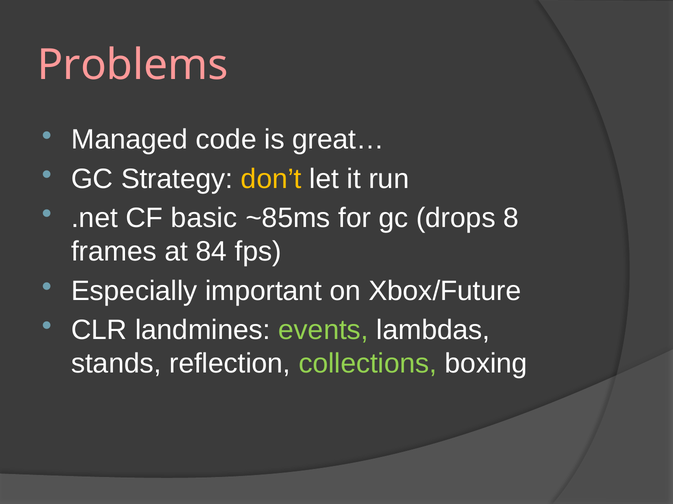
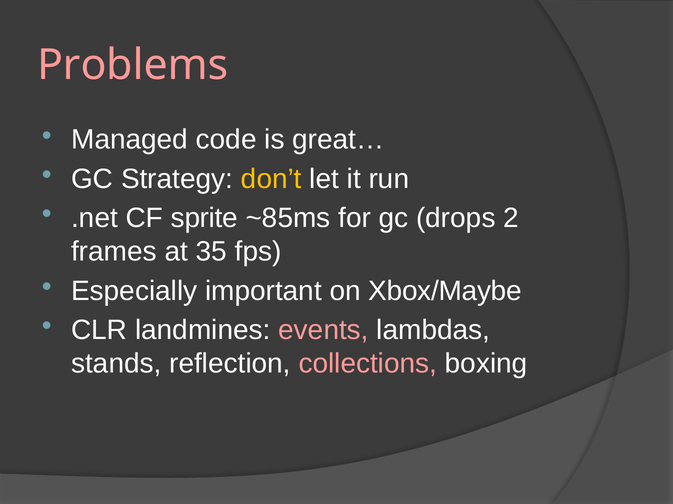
basic: basic -> sprite (204, 218)
8: 8 -> 2 (511, 218)
84: 84 -> 35 (211, 252)
Xbox/Future: Xbox/Future -> Xbox/Maybe (445, 291)
events colour: light green -> pink (324, 331)
collections colour: light green -> pink (368, 364)
